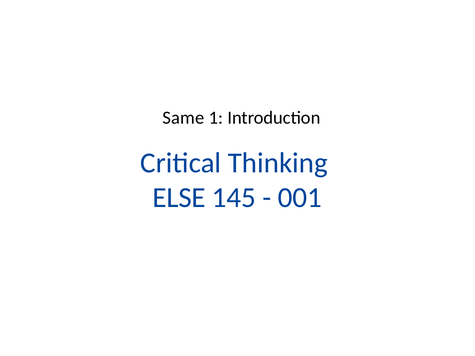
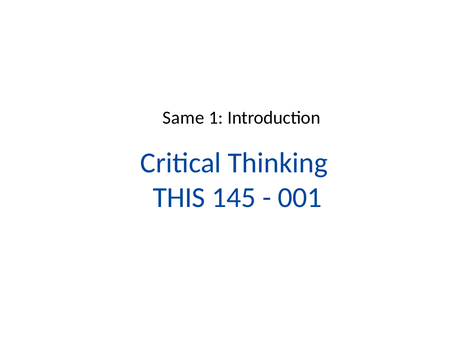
ELSE: ELSE -> THIS (179, 198)
